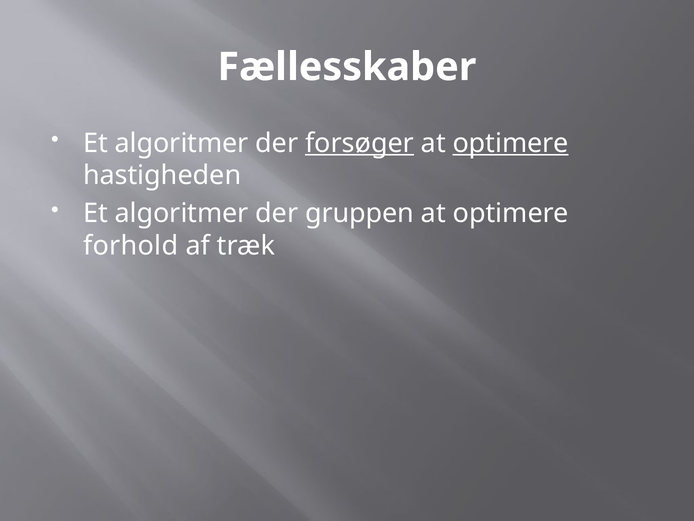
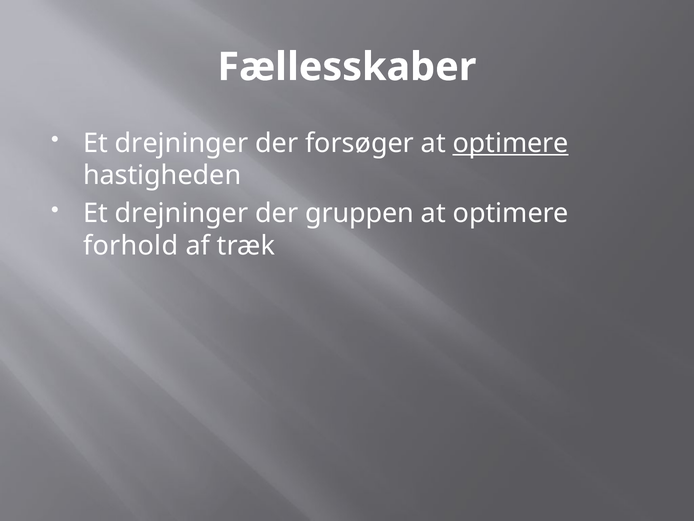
algoritmer: algoritmer -> drejninger (182, 143)
forsøger underline: present -> none (360, 143)
algoritmer: algoritmer -> drejninger (182, 213)
